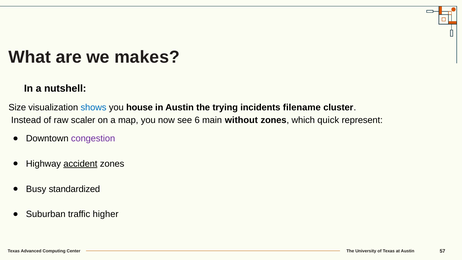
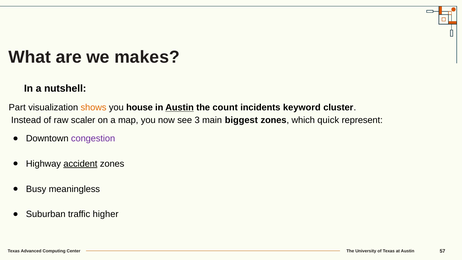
Size: Size -> Part (17, 107)
shows colour: blue -> orange (94, 107)
Austin underline: none -> present (180, 107)
trying: trying -> count (225, 107)
filename: filename -> keyword (302, 107)
6: 6 -> 3 (197, 120)
without: without -> biggest (241, 120)
standardized: standardized -> meaningless (74, 189)
